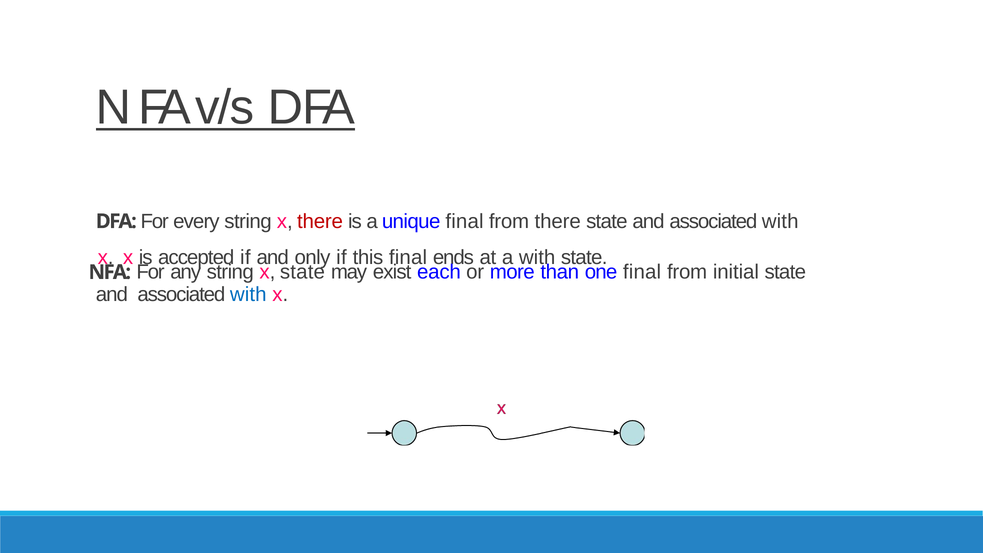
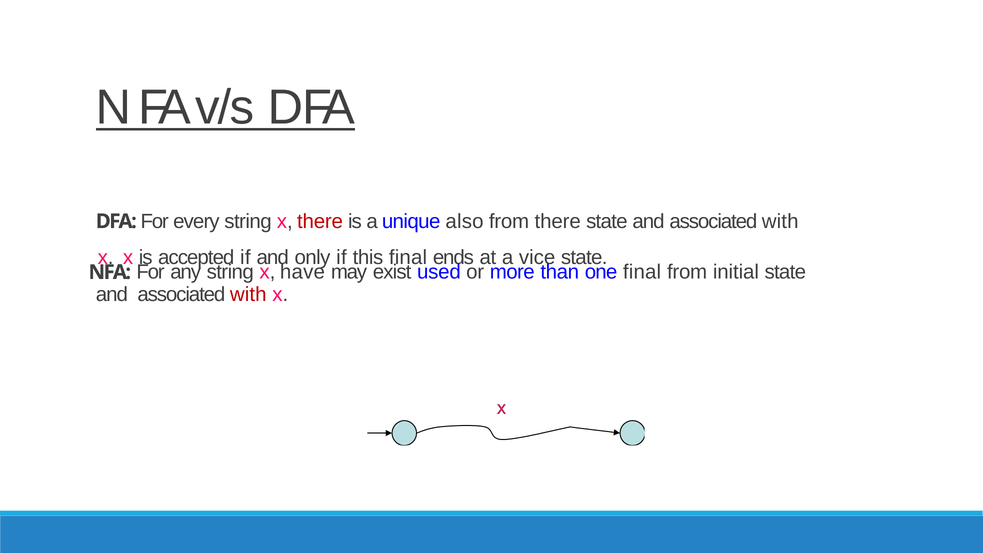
unique final: final -> also (465, 221)
a with: with -> vice (537, 258)
x state: state -> have (302, 272)
each: each -> used (439, 272)
with colour: blue -> red (248, 294)
